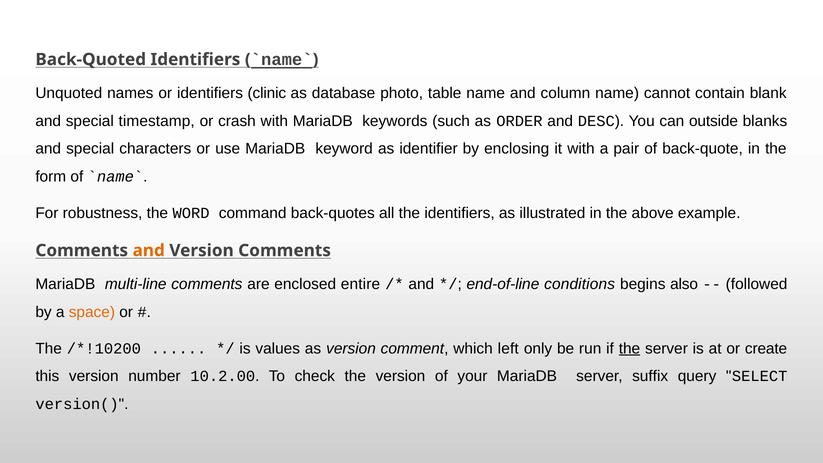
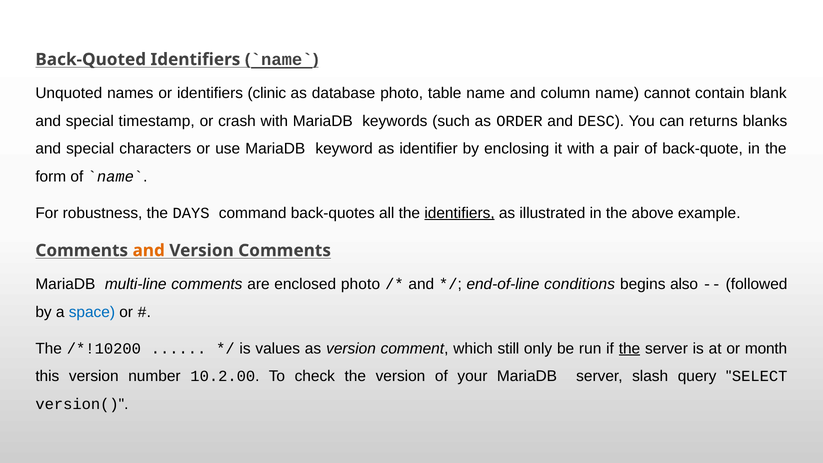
outside: outside -> returns (713, 121)
WORD: WORD -> DAYS (191, 213)
identifiers underline: none -> present (460, 213)
enclosed entire: entire -> photo (360, 284)
space colour: orange -> blue (92, 312)
left: left -> still (508, 348)
create: create -> month (766, 348)
suffix: suffix -> slash (650, 376)
